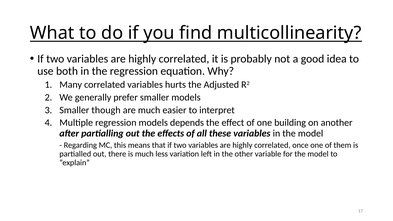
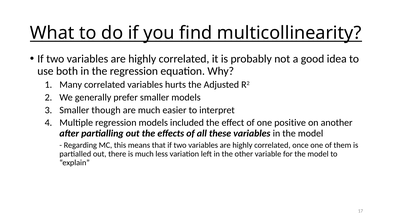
depends: depends -> included (187, 123)
building: building -> positive (290, 123)
